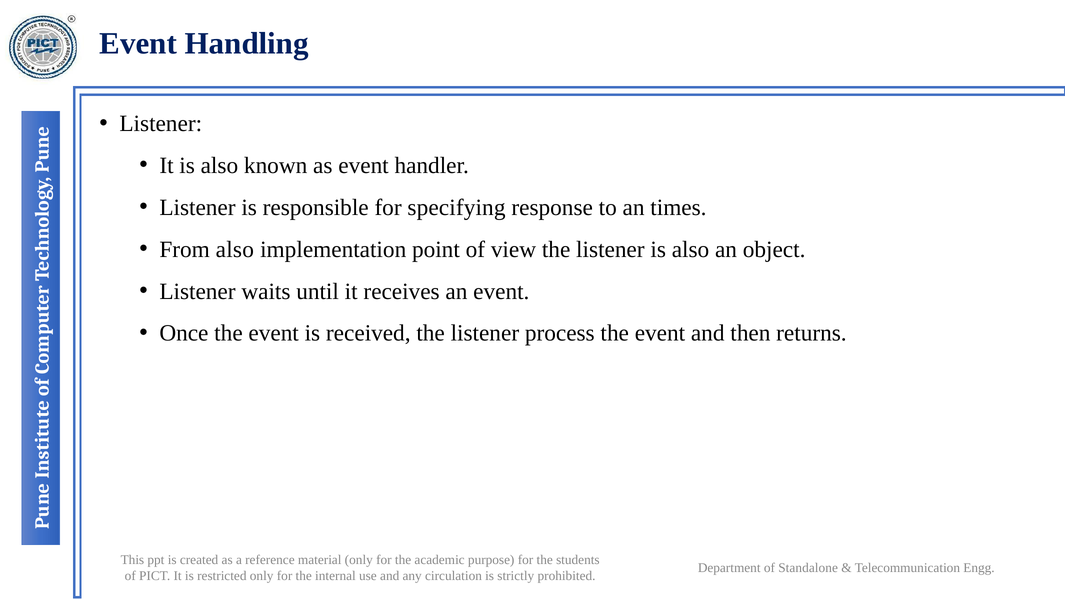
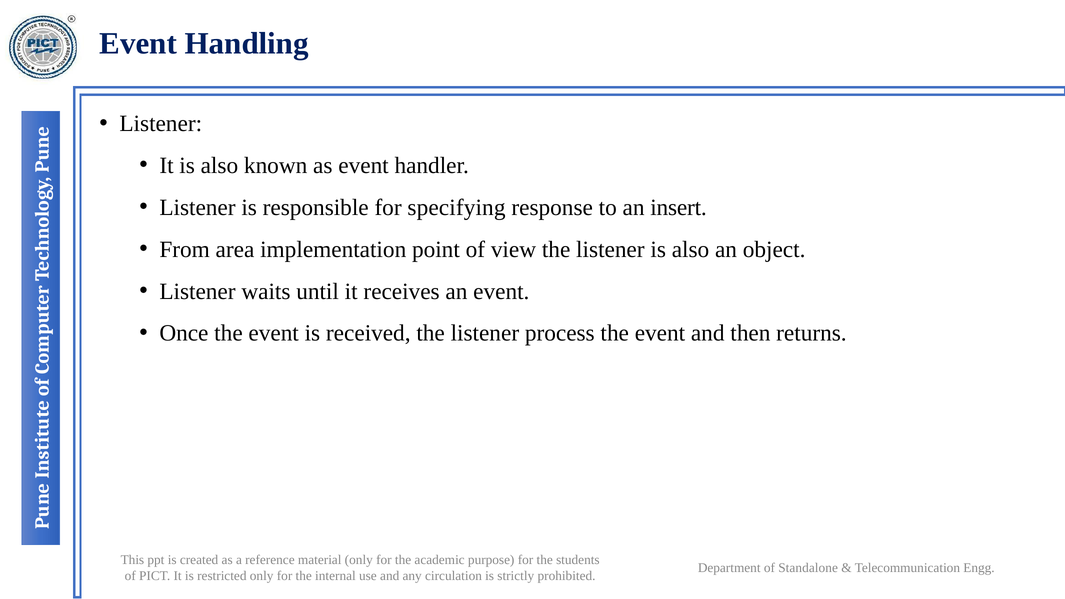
times: times -> insert (679, 208)
From also: also -> area (235, 249)
